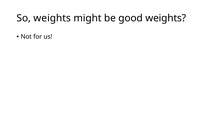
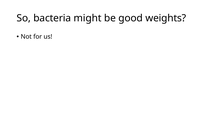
So weights: weights -> bacteria (52, 18)
